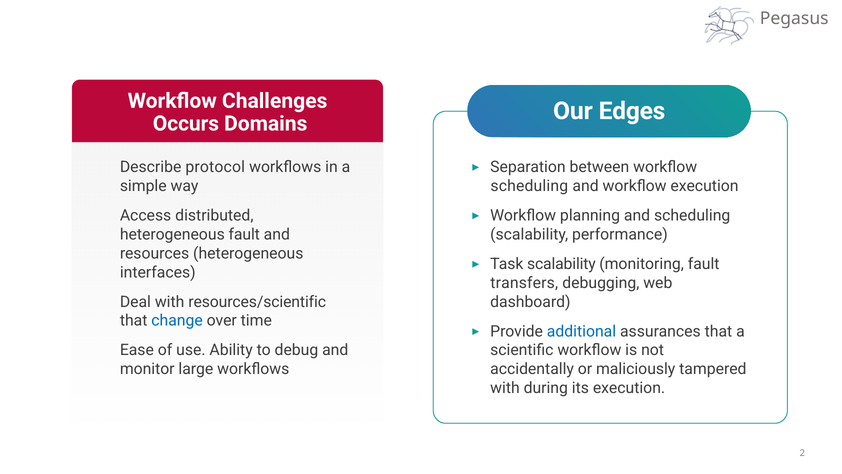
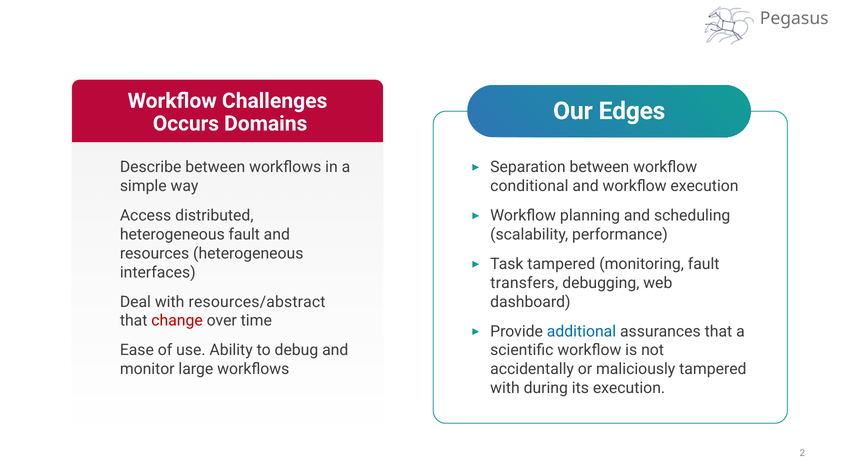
protocol: protocol -> between (215, 167)
scheduling: scheduling -> conditional (529, 186)
Task scalability: scalability -> tampered (561, 264)
resources/scientific: resources/scientific -> resources/abstract (257, 302)
change colour: blue -> red (177, 321)
